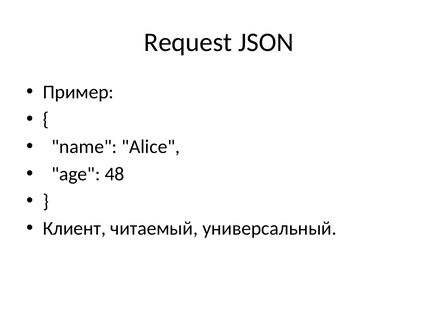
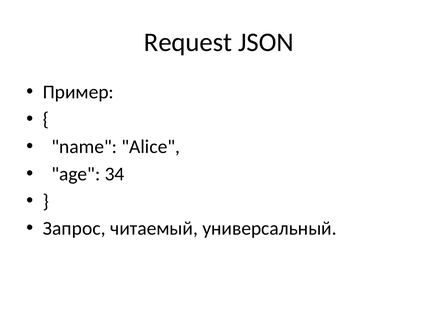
48: 48 -> 34 (115, 174)
Клиент: Клиент -> Запрос (74, 228)
